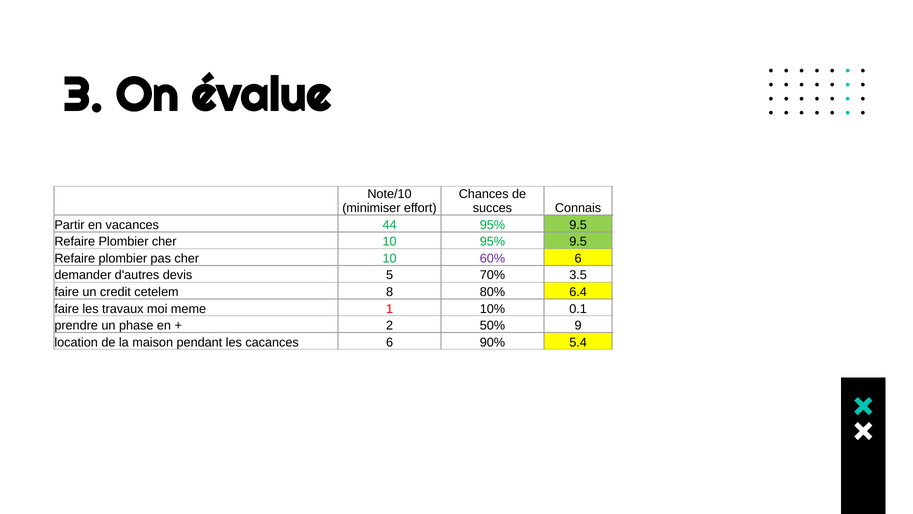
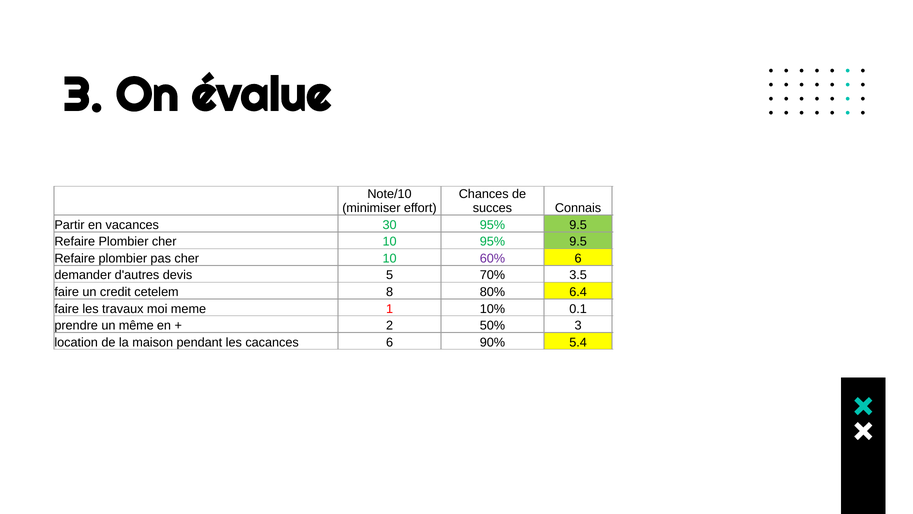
44: 44 -> 30 (390, 225)
phase: phase -> même (136, 325)
50% 9: 9 -> 3 (578, 325)
